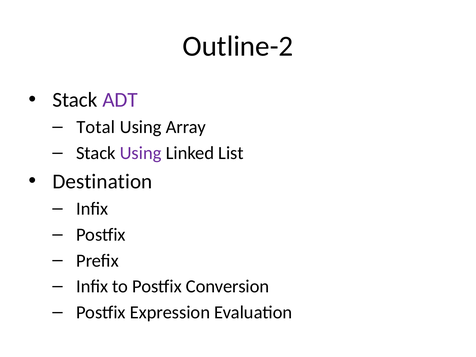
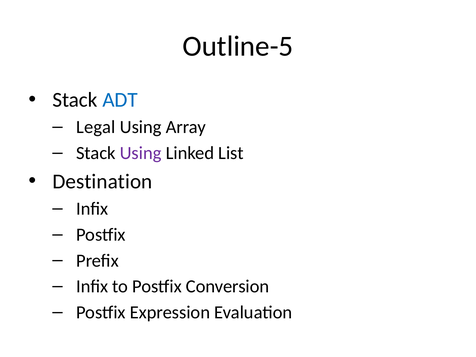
Outline-2: Outline-2 -> Outline-5 (238, 46)
ADT colour: purple -> blue (120, 100)
Total: Total -> Legal (96, 127)
